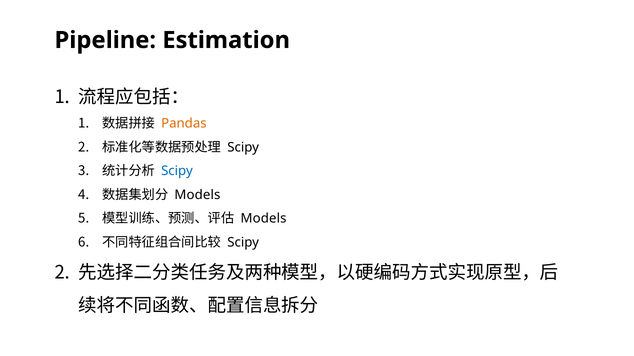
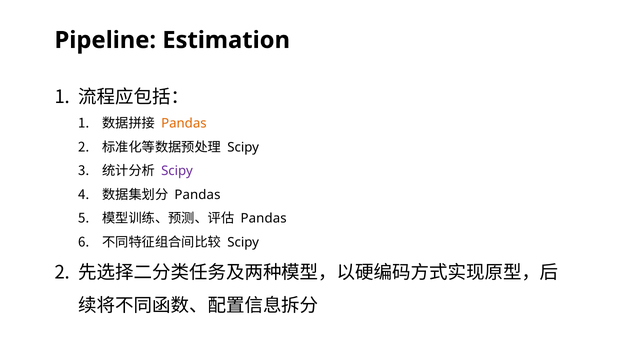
Scipy colour: blue -> purple (177, 171)
Models: Models -> Pandas (197, 195)
Models: Models -> Pandas (264, 219)
